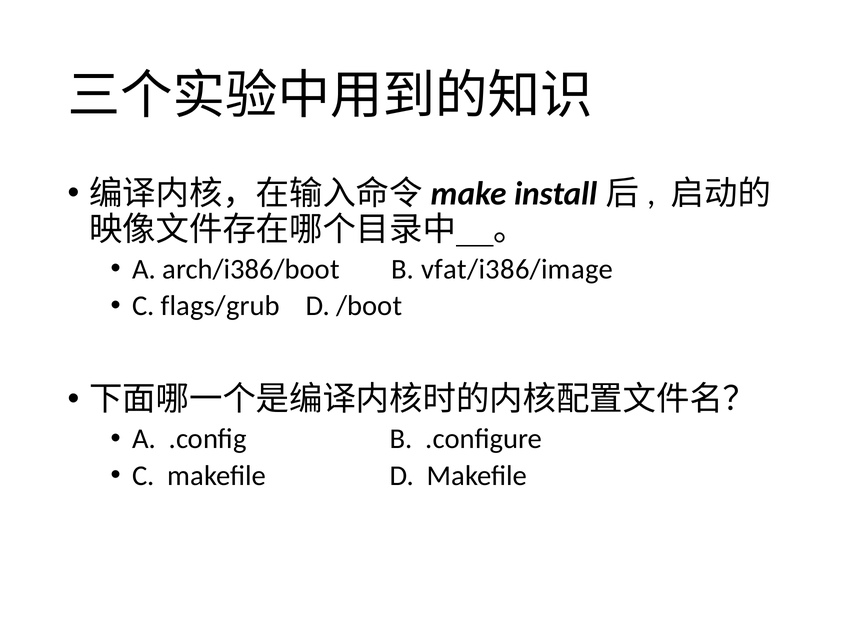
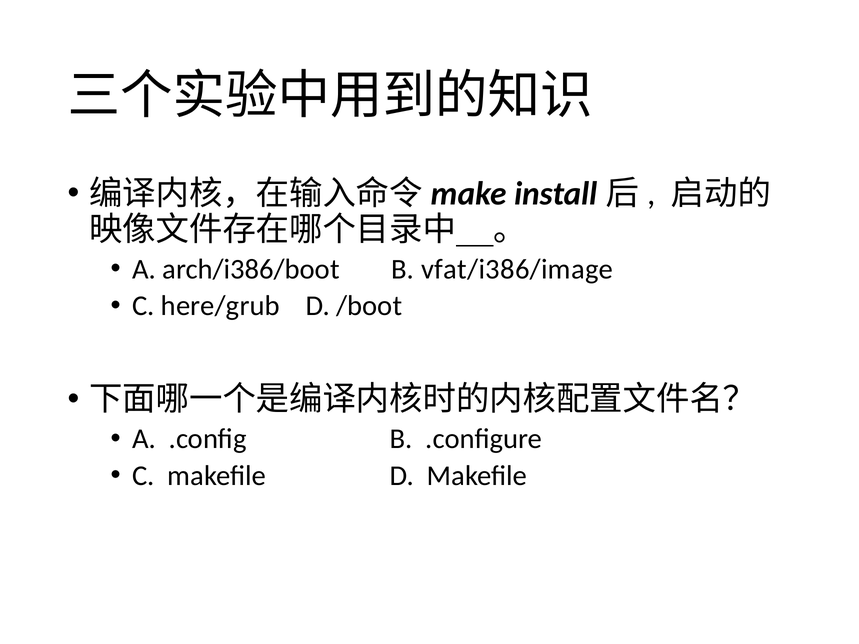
flags/grub: flags/grub -> here/grub (220, 306)
